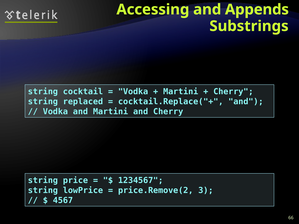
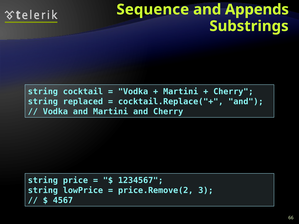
Accessing: Accessing -> Sequence (153, 10)
